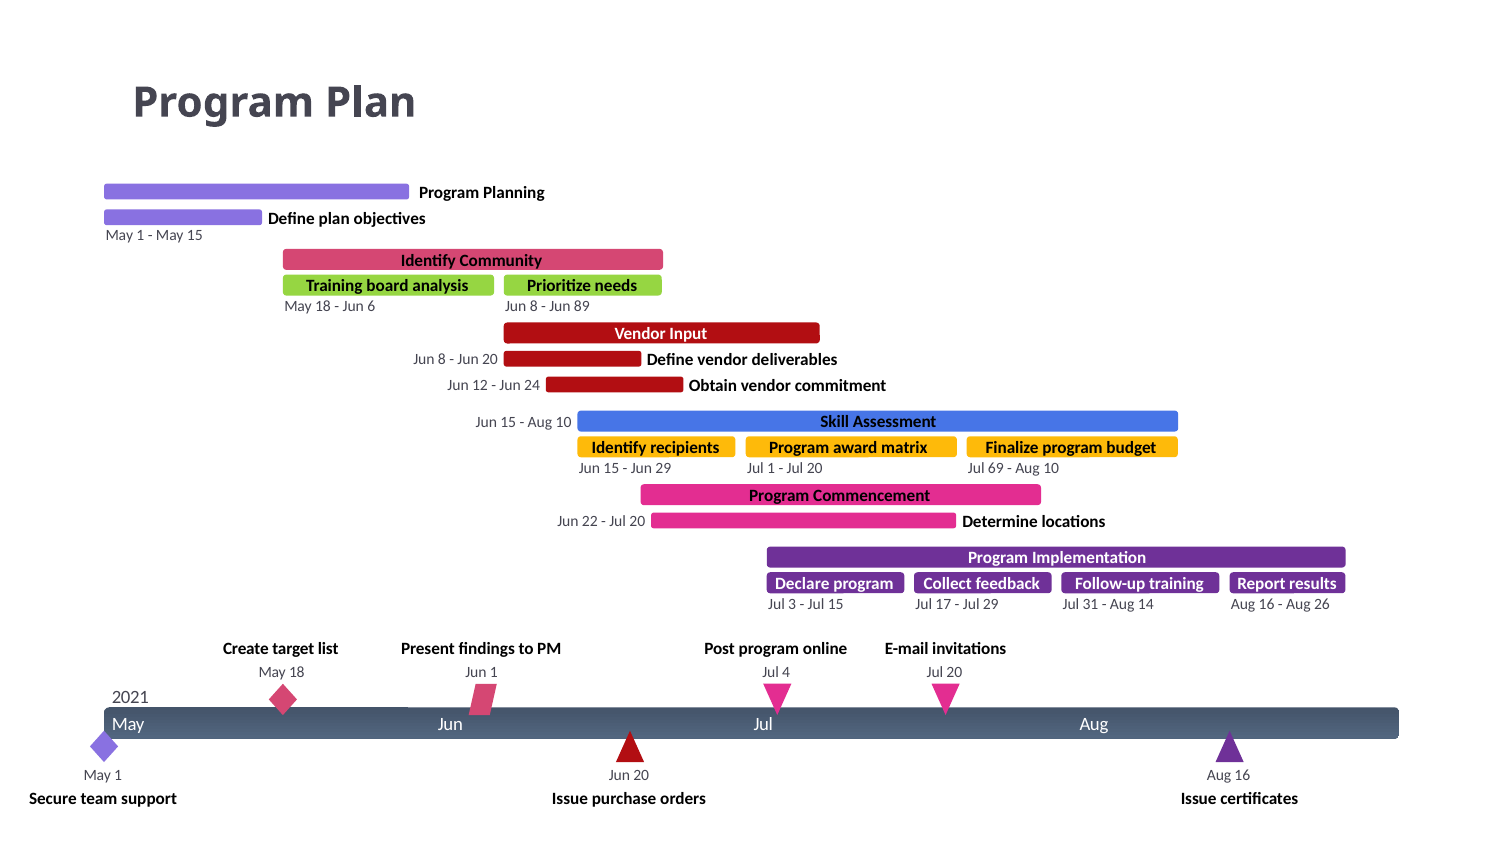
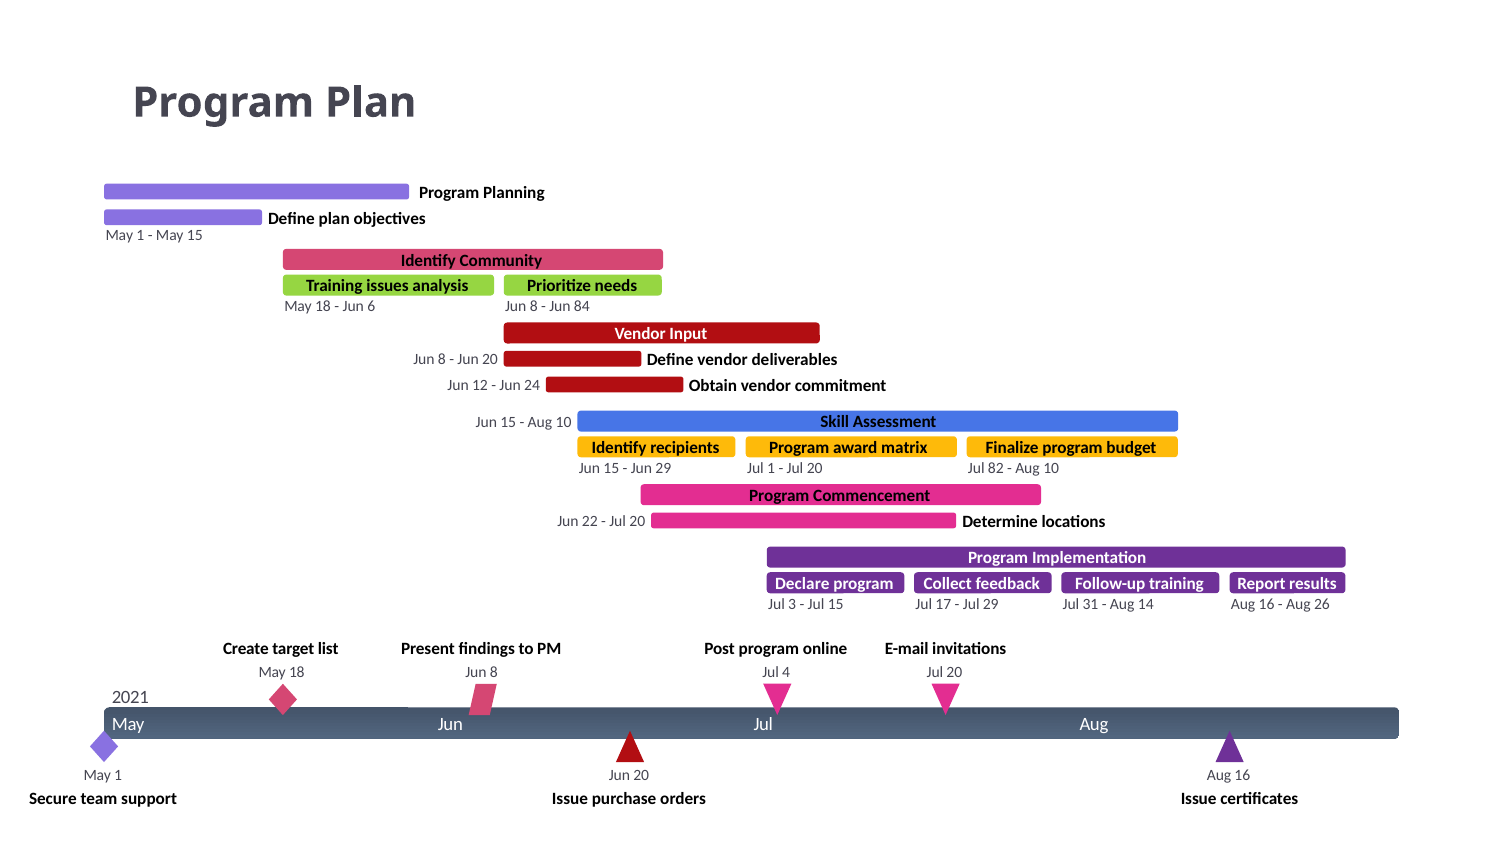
board: board -> issues (387, 286)
89: 89 -> 84 (582, 306)
69: 69 -> 82 (996, 468)
1: 1 -> 8 (494, 672)
